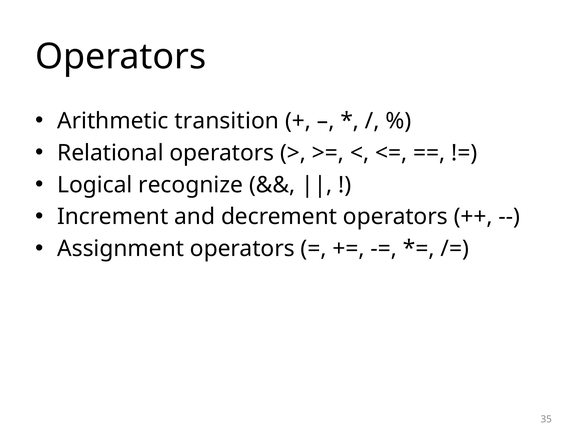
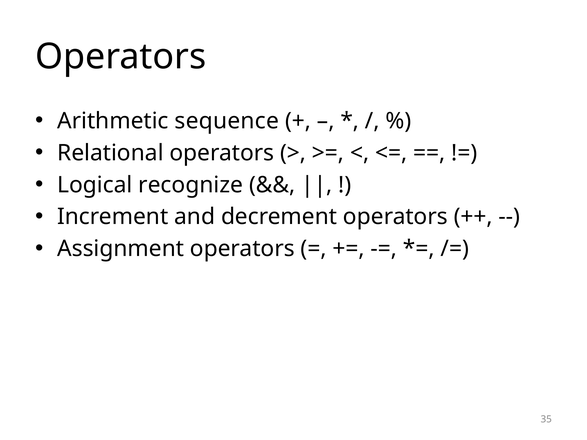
transition: transition -> sequence (227, 121)
